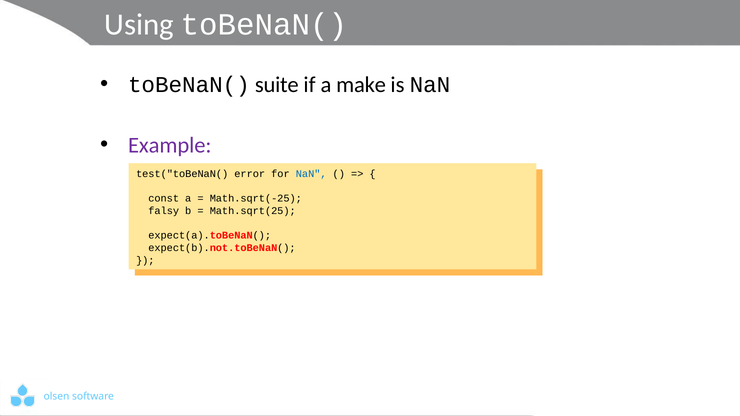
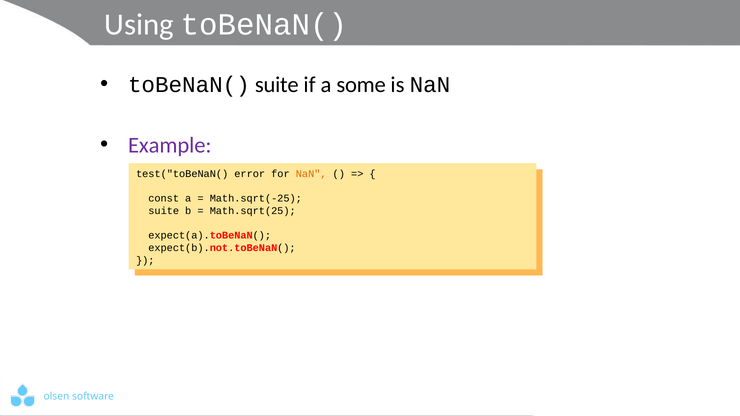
make: make -> some (361, 85)
NaN colour: blue -> orange (311, 174)
falsy: falsy -> suite (164, 211)
